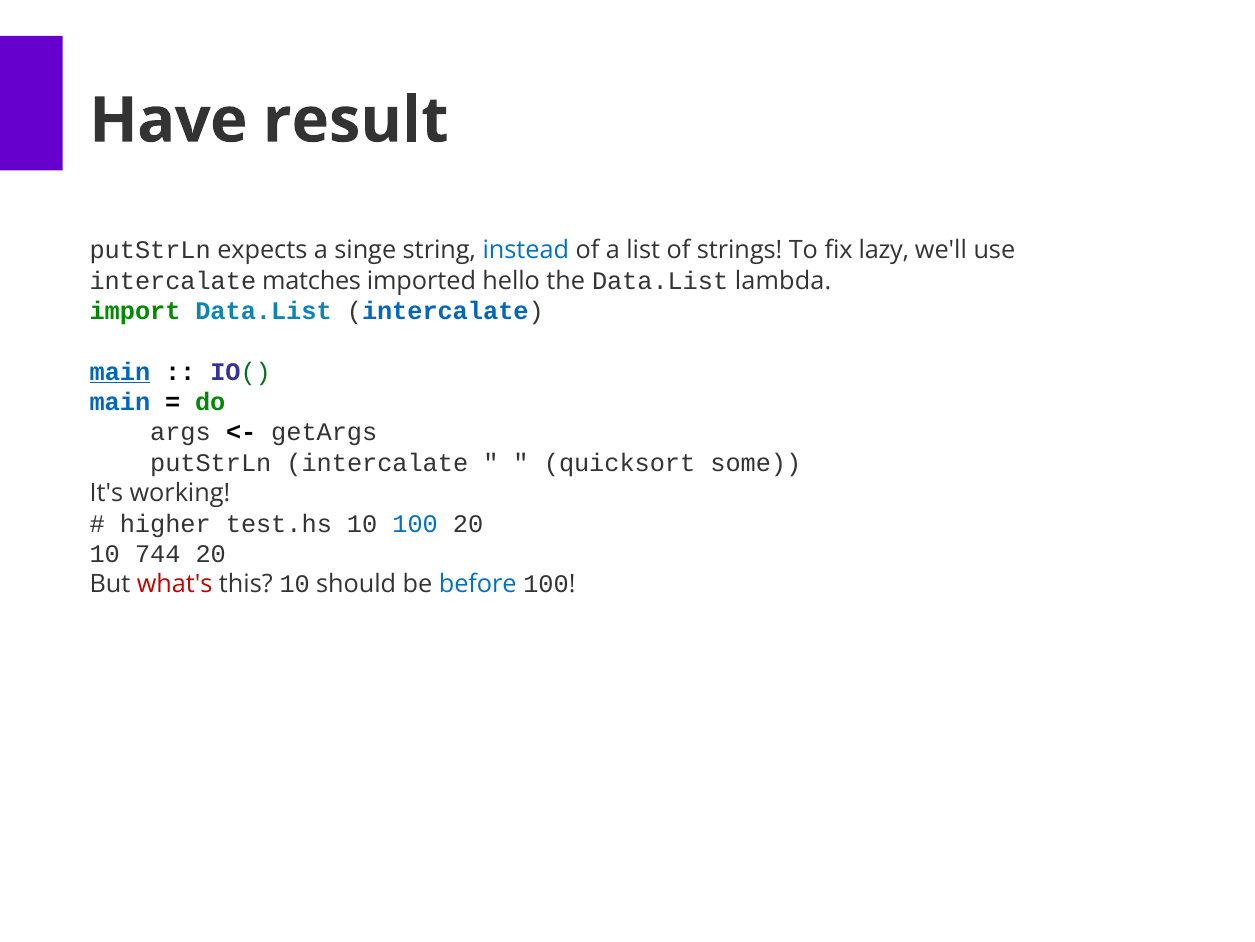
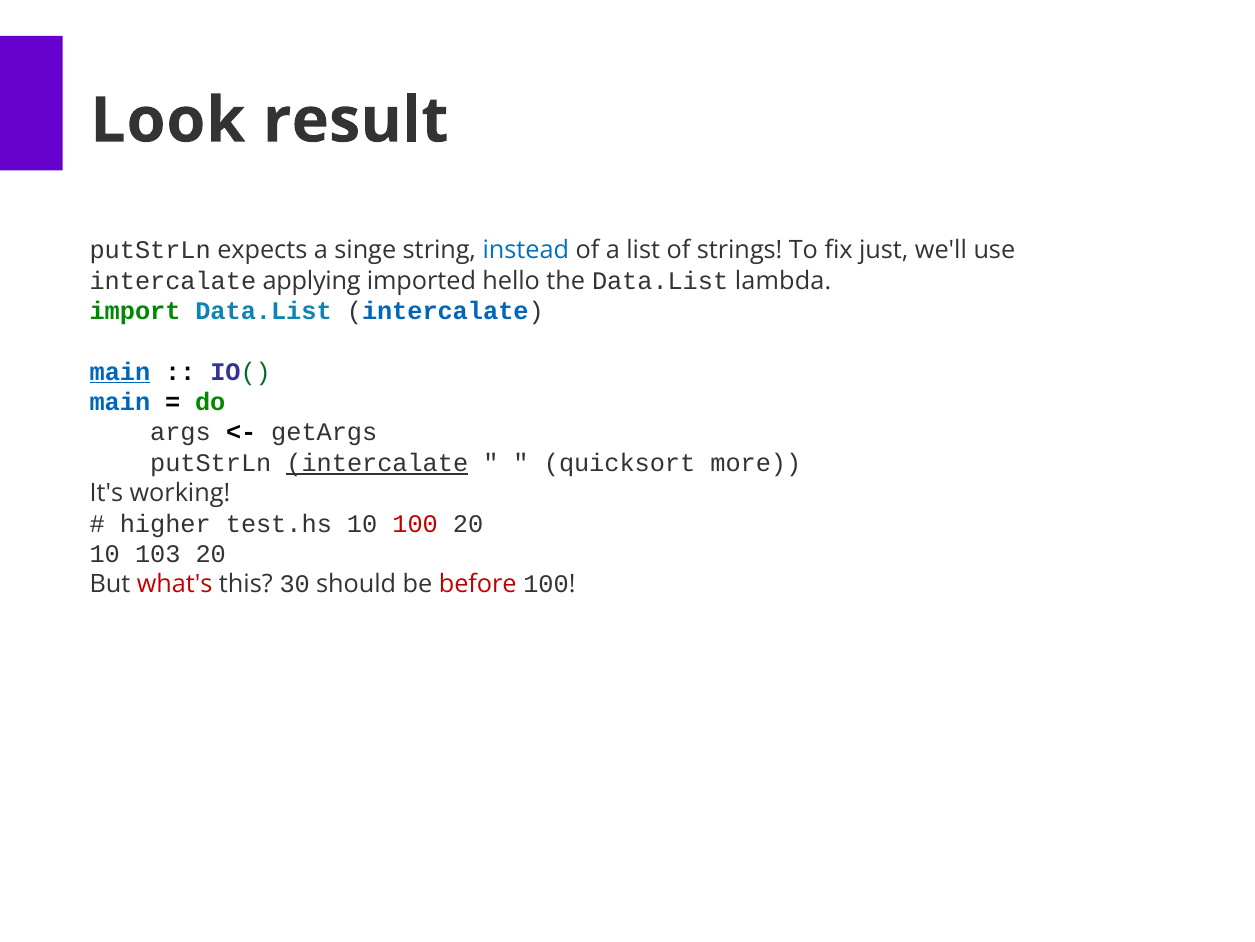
Have: Have -> Look (168, 121)
lazy: lazy -> just (884, 250)
matches: matches -> applying (312, 281)
intercalate underline: none -> present (377, 463)
some: some -> more (756, 463)
100 colour: blue -> red (415, 524)
744: 744 -> 103 (158, 554)
this 10: 10 -> 30 (295, 584)
before colour: blue -> red (478, 584)
